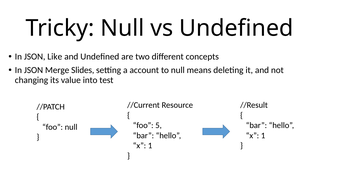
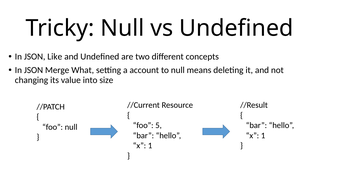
Slides: Slides -> What (83, 70)
test: test -> size (106, 80)
